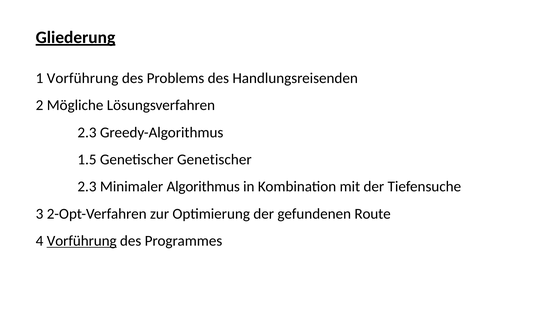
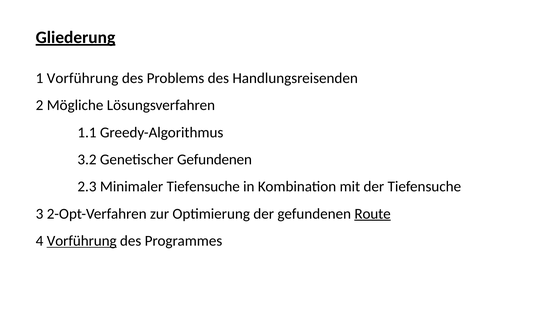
2.3: 2.3 -> 1.1 (87, 133)
1.5: 1.5 -> 3.2 (87, 160)
Genetischer Genetischer: Genetischer -> Gefundenen (215, 160)
Minimaler Algorithmus: Algorithmus -> Tiefensuche (203, 187)
Route underline: none -> present (373, 214)
